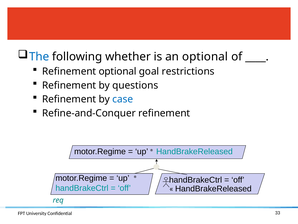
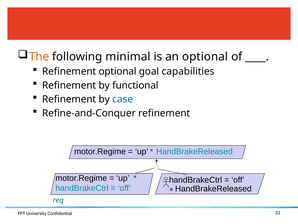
The colour: blue -> orange (39, 56)
whether: whether -> minimal (128, 56)
restrictions: restrictions -> capabilities (188, 71)
questions: questions -> functional (135, 85)
